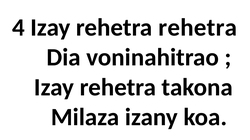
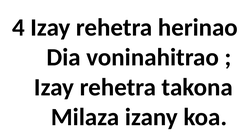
rehetra rehetra: rehetra -> herinao (198, 28)
